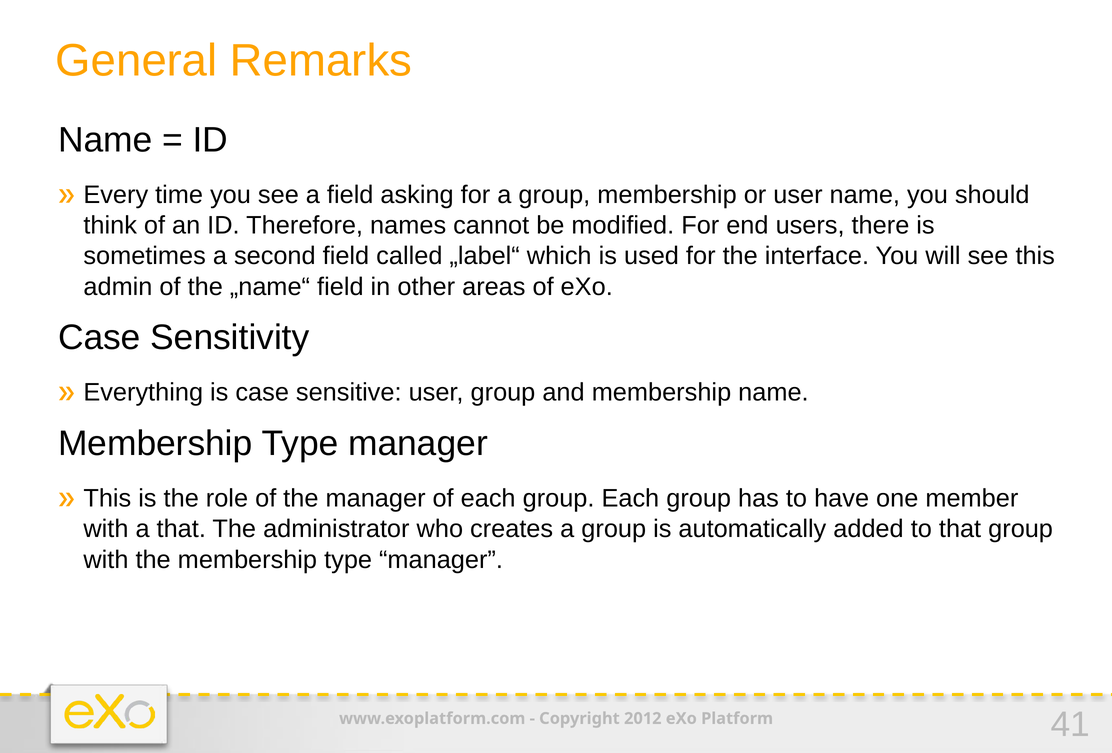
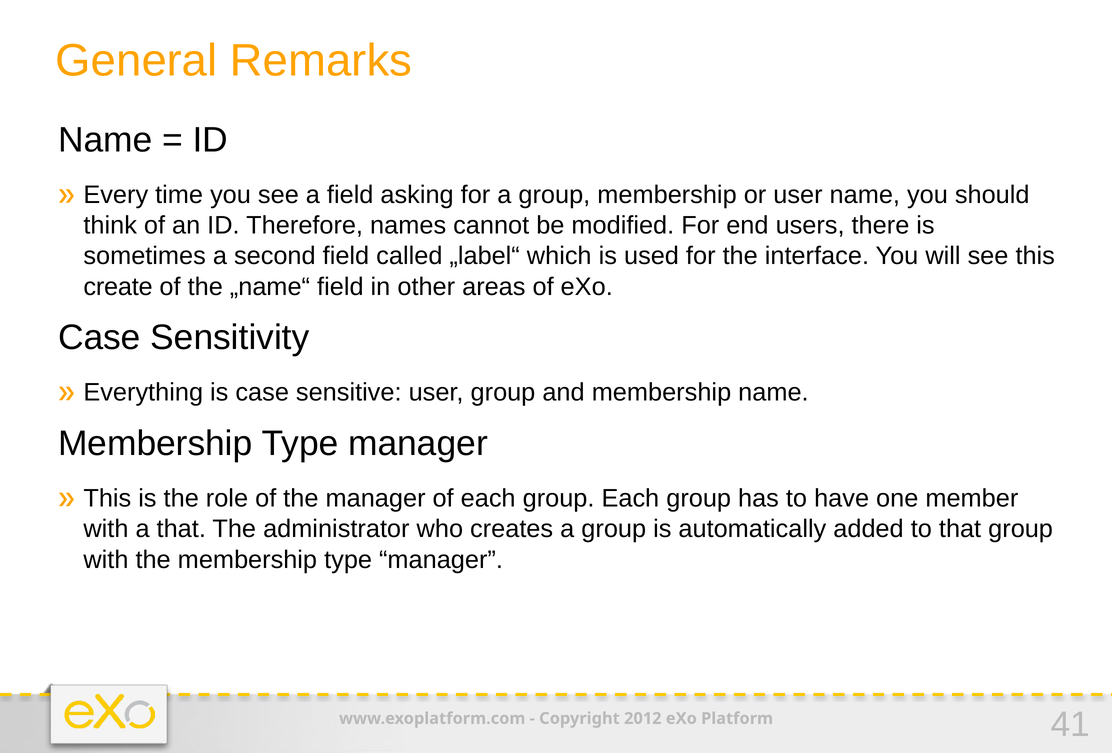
admin: admin -> create (118, 287)
